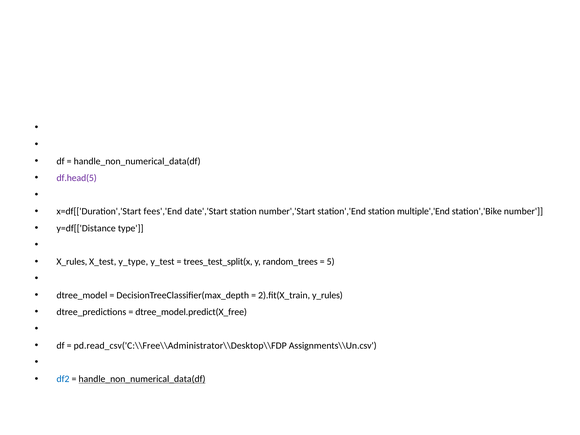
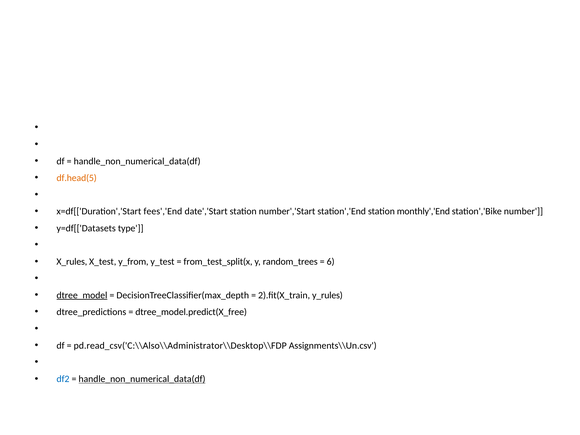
df.head(5 colour: purple -> orange (77, 178)
multiple','End: multiple','End -> monthly','End (423, 211)
y=df[['Distance: y=df[['Distance -> y=df[['Datasets (86, 228)
y_type: y_type -> y_from (133, 262)
trees_test_split(x: trees_test_split(x -> from_test_split(x (218, 262)
5: 5 -> 6 (331, 262)
dtree_model underline: none -> present (82, 295)
pd.read_csv('C:\\Free\\Administrator\\Desktop\\FDP: pd.read_csv('C:\\Free\\Administrator\\Desktop\\FDP -> pd.read_csv('C:\\Also\\Administrator\\Desktop\\FDP (180, 346)
